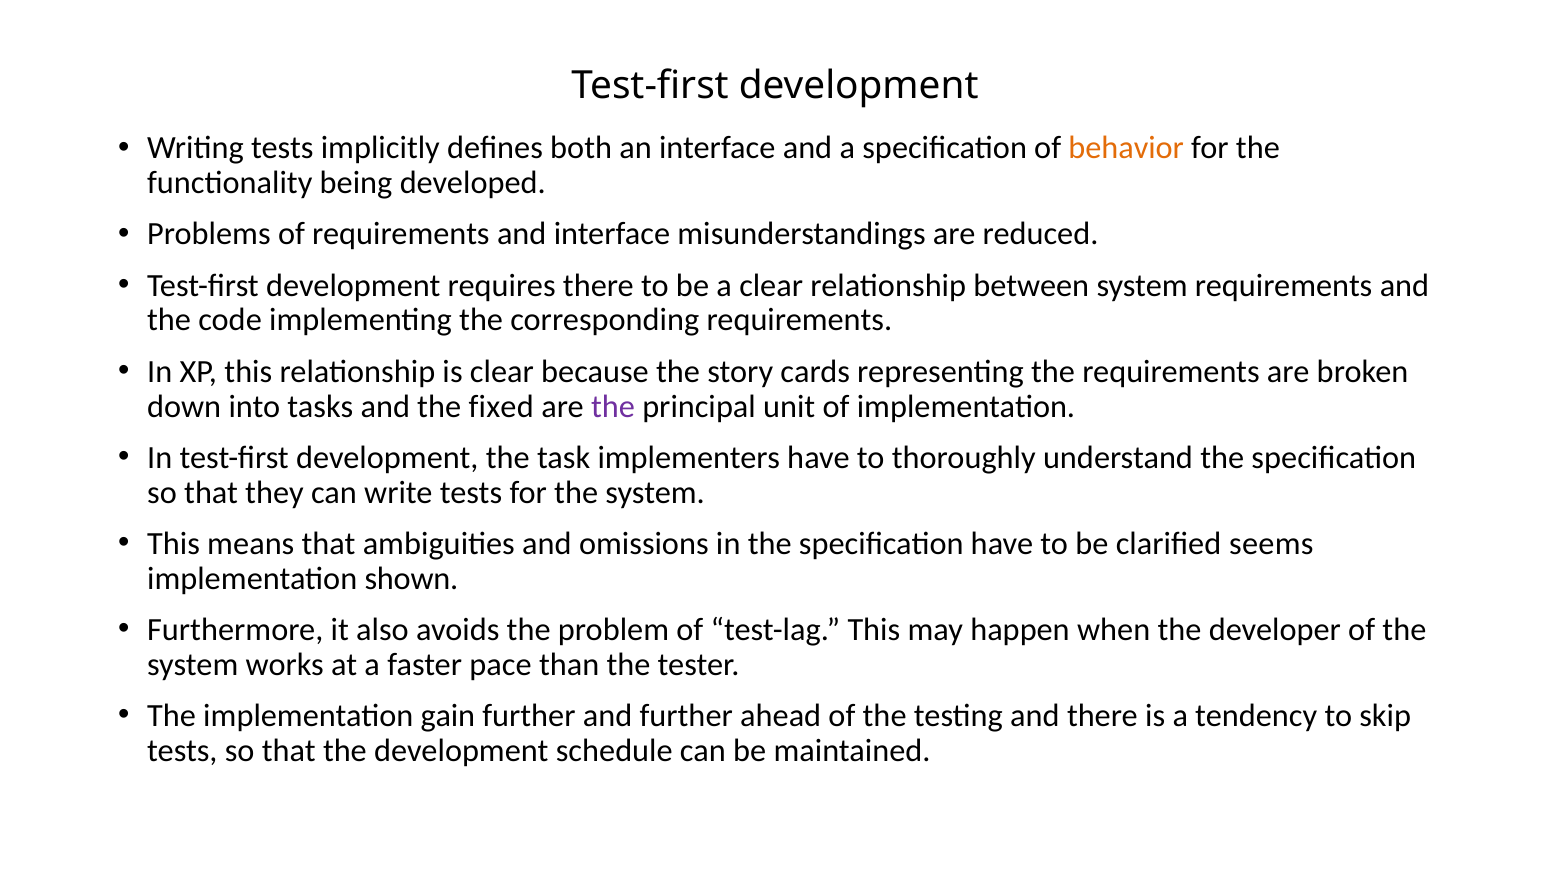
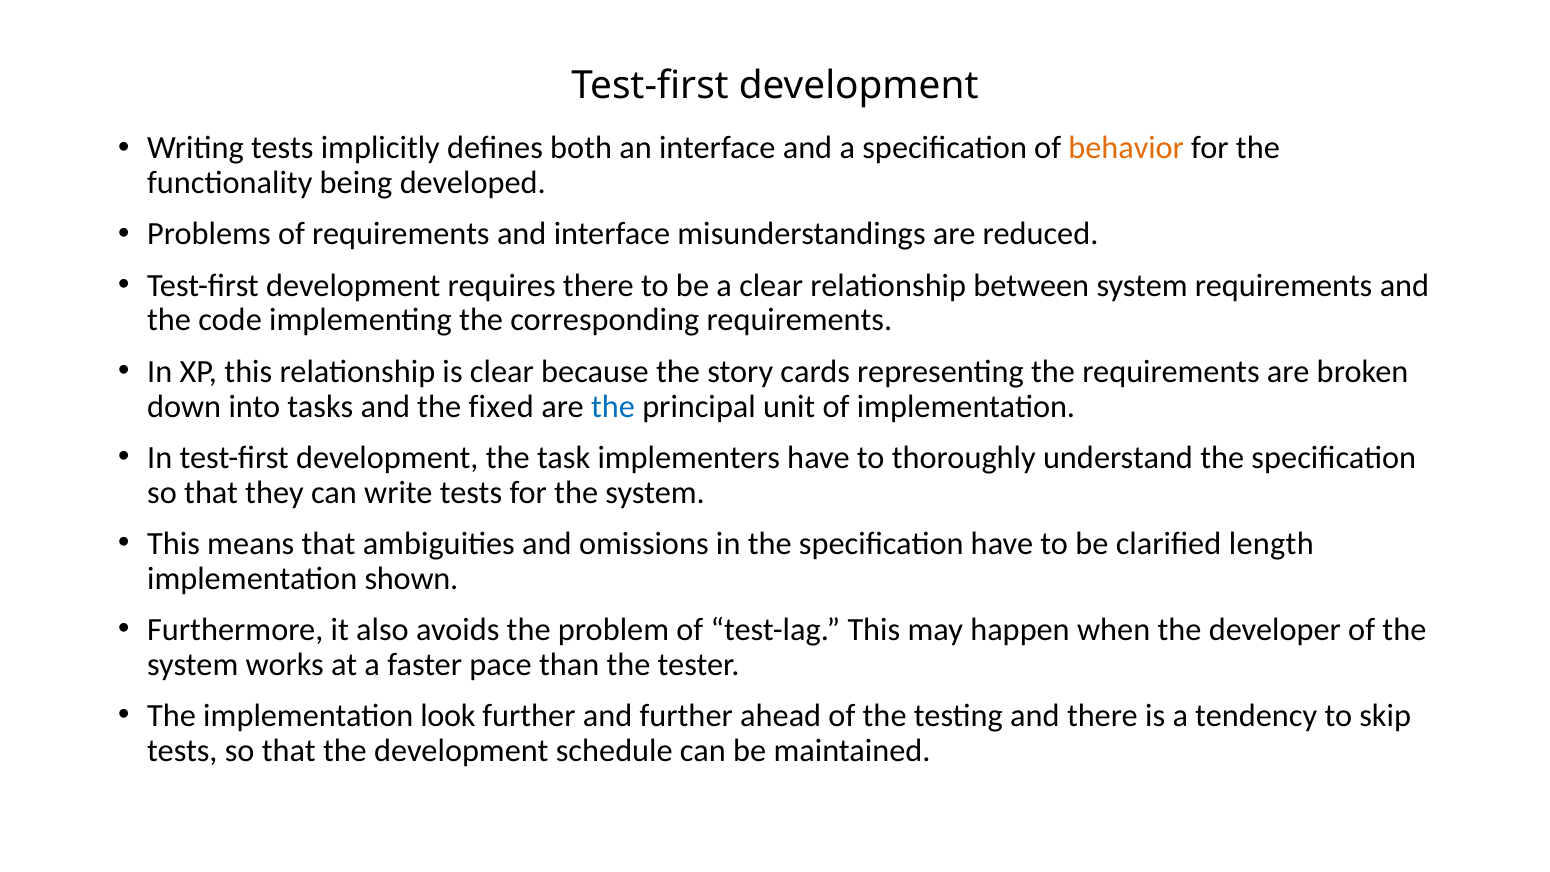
the colour: purple -> blue (613, 406)
seems: seems -> length (1271, 543)
gain: gain -> look (448, 715)
